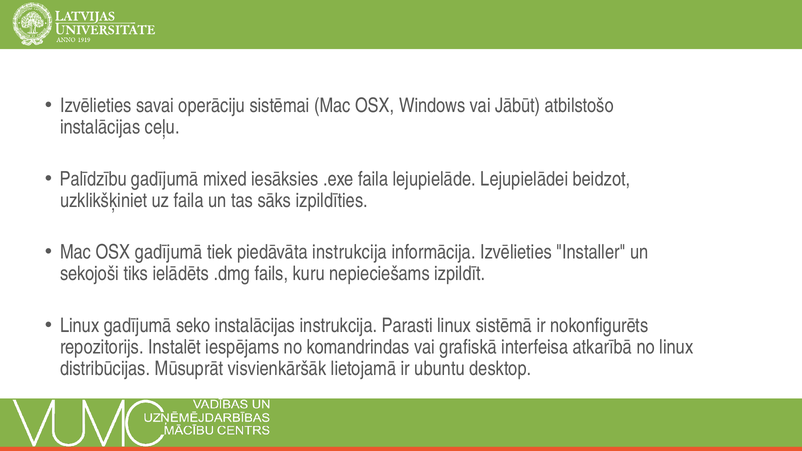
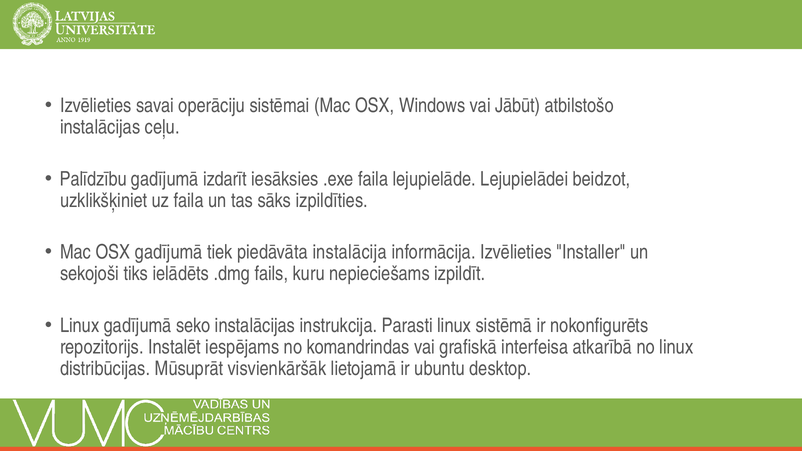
mixed: mixed -> izdarīt (225, 179)
piedāvāta instrukcija: instrukcija -> instalācija (350, 252)
